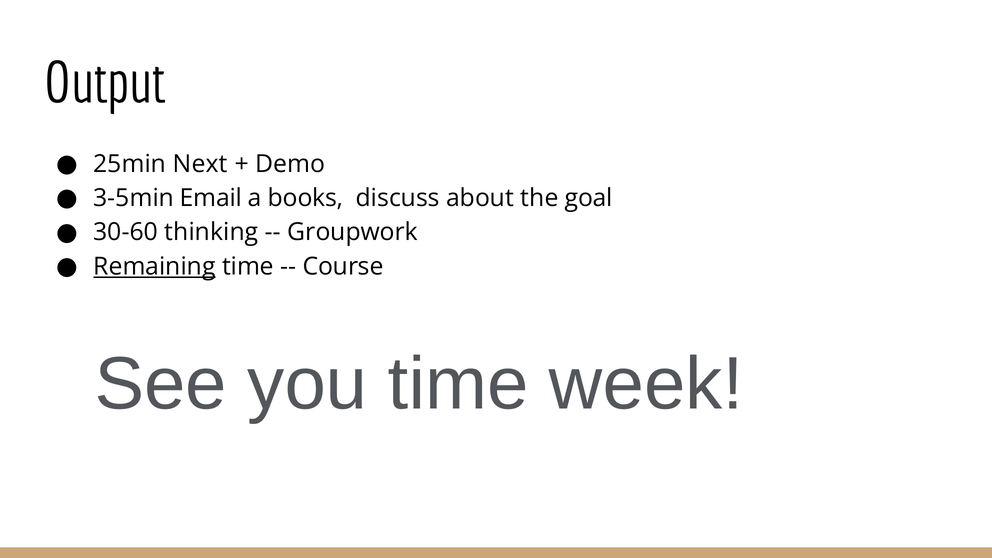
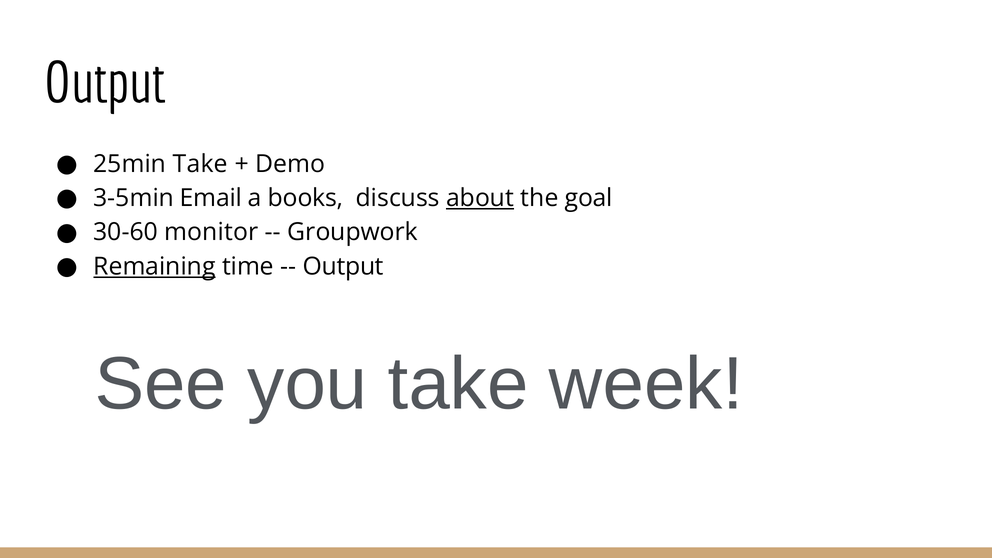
25min Next: Next -> Take (200, 164)
about underline: none -> present (480, 198)
thinking: thinking -> monitor (211, 232)
Course: Course -> Output (343, 267)
you time: time -> take (458, 384)
